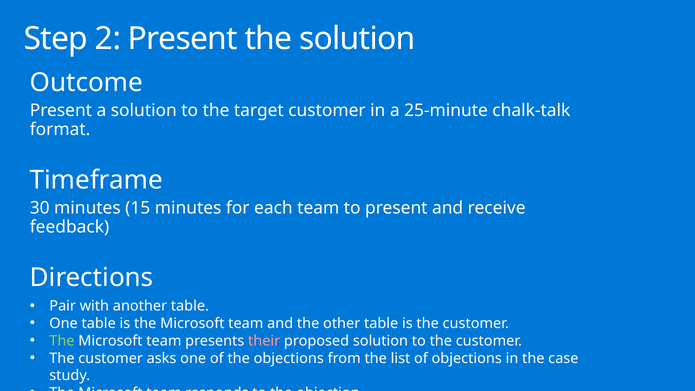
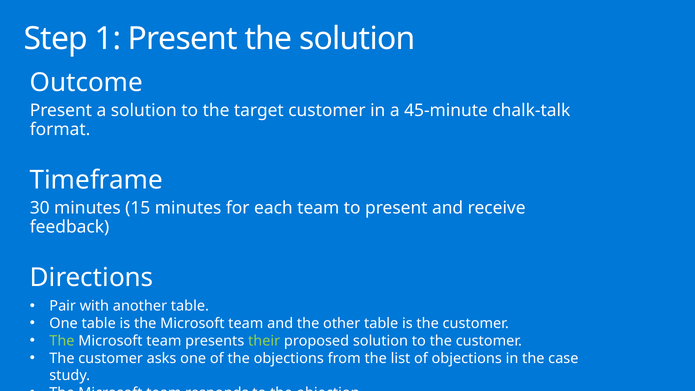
2: 2 -> 1 (108, 39)
25-minute: 25-minute -> 45-minute (446, 111)
their colour: pink -> light green (264, 341)
